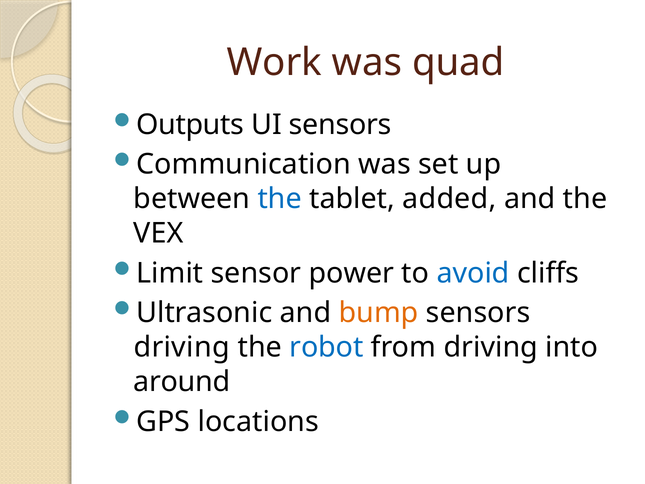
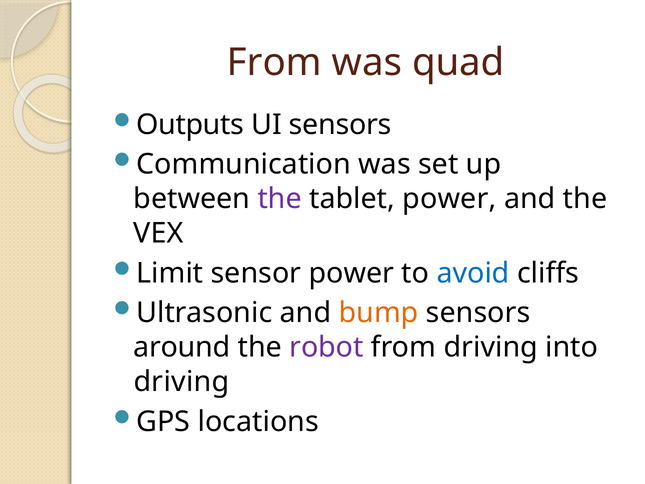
Work: Work -> From (274, 62)
the colour: blue -> purple (280, 199)
tablet added: added -> power (449, 199)
driving: driving -> around (182, 347)
robot colour: blue -> purple (327, 347)
around: around -> driving (181, 382)
